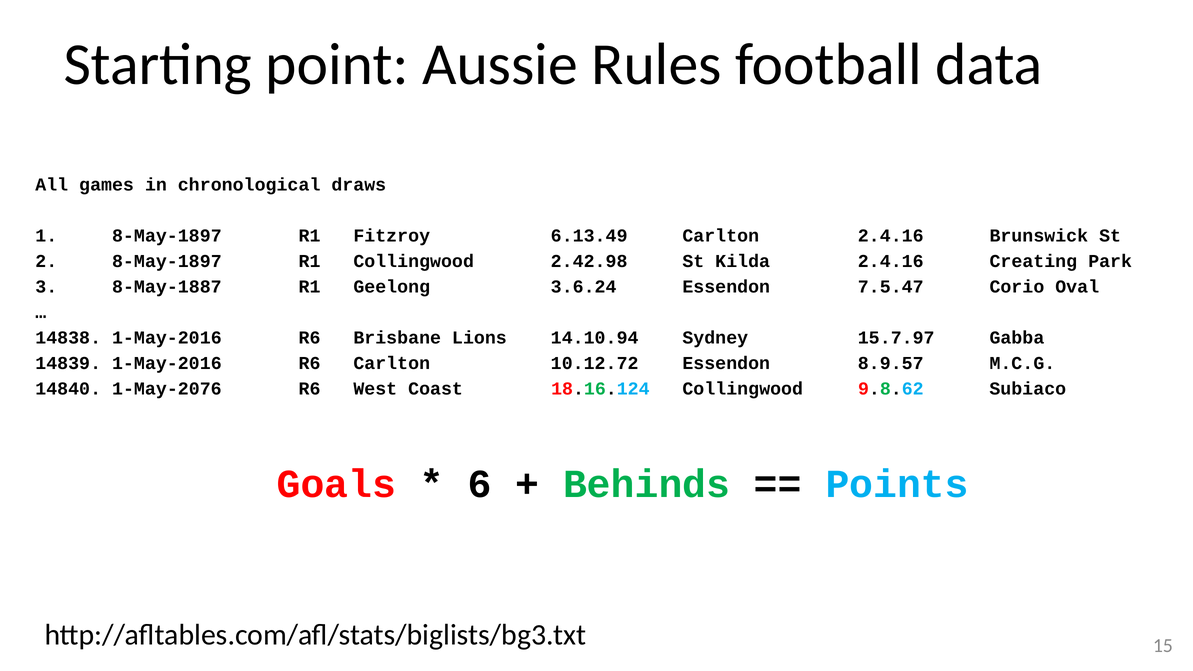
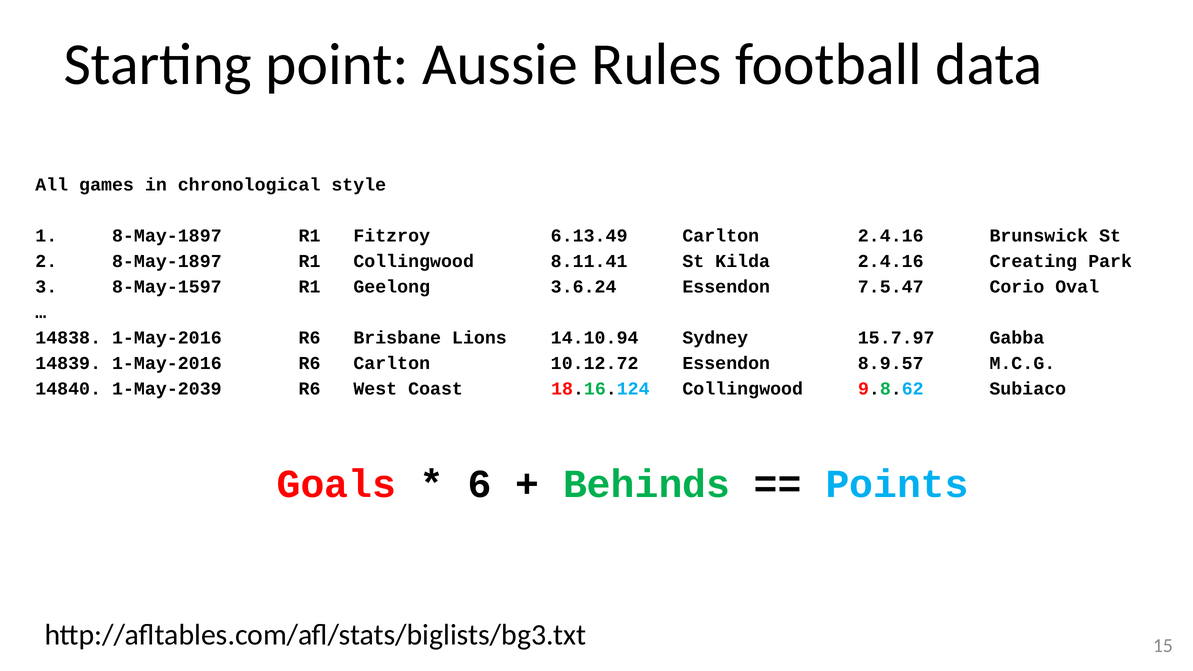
draws: draws -> style (359, 185)
2.42.98: 2.42.98 -> 8.11.41 (589, 261)
8-May-1887: 8-May-1887 -> 8-May-1597 (167, 287)
1-May-2076: 1-May-2076 -> 1-May-2039 (167, 389)
